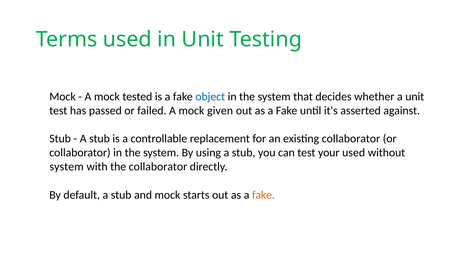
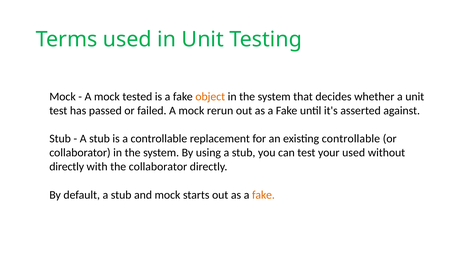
object colour: blue -> orange (210, 97)
given: given -> rerun (220, 111)
existing collaborator: collaborator -> controllable (351, 139)
system: system -> directly (67, 167)
